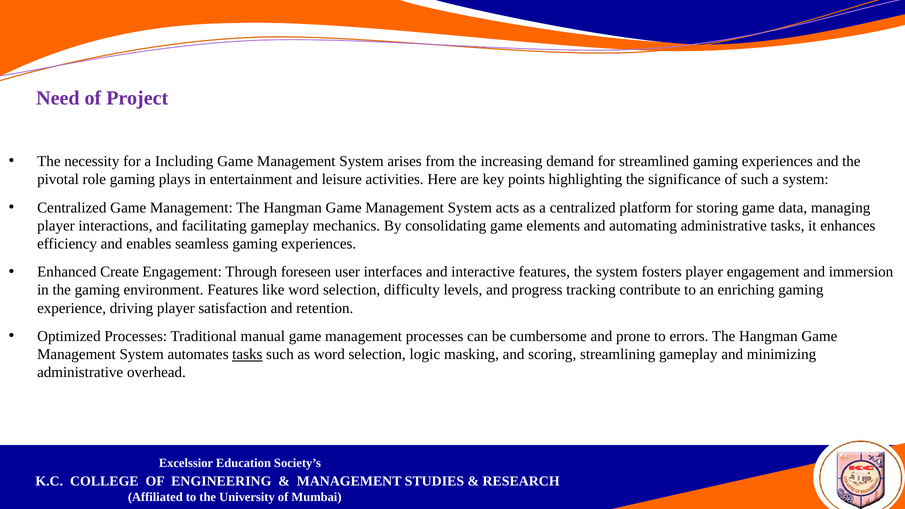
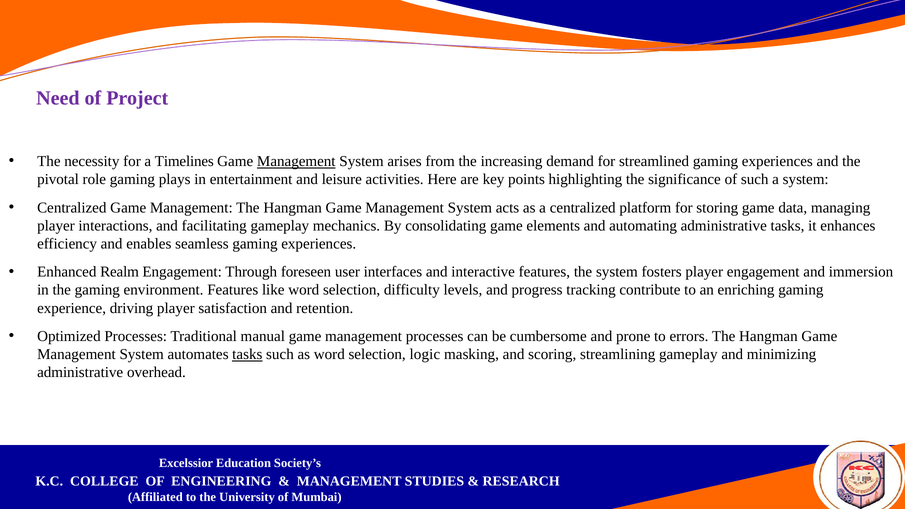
Including: Including -> Timelines (184, 161)
Management underline: none -> present (296, 161)
Create: Create -> Realm (120, 272)
